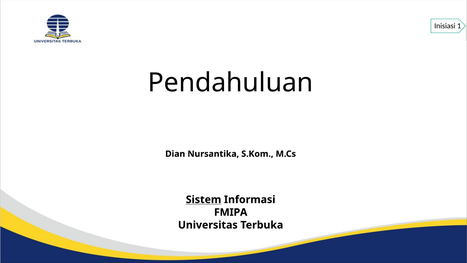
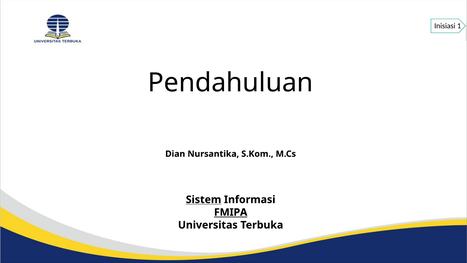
FMIPA underline: none -> present (231, 212)
